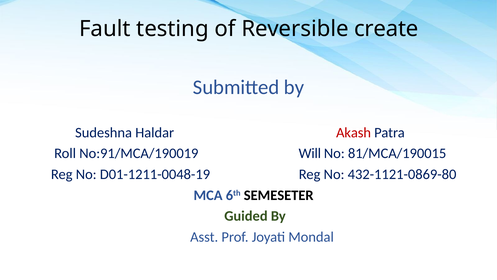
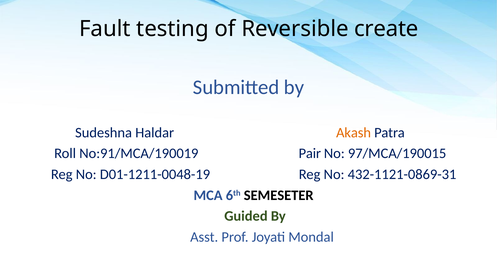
Akash colour: red -> orange (354, 132)
Will: Will -> Pair (310, 153)
81/MCA/190015: 81/MCA/190015 -> 97/MCA/190015 (397, 153)
432-1121-0869-80: 432-1121-0869-80 -> 432-1121-0869-31 (402, 174)
